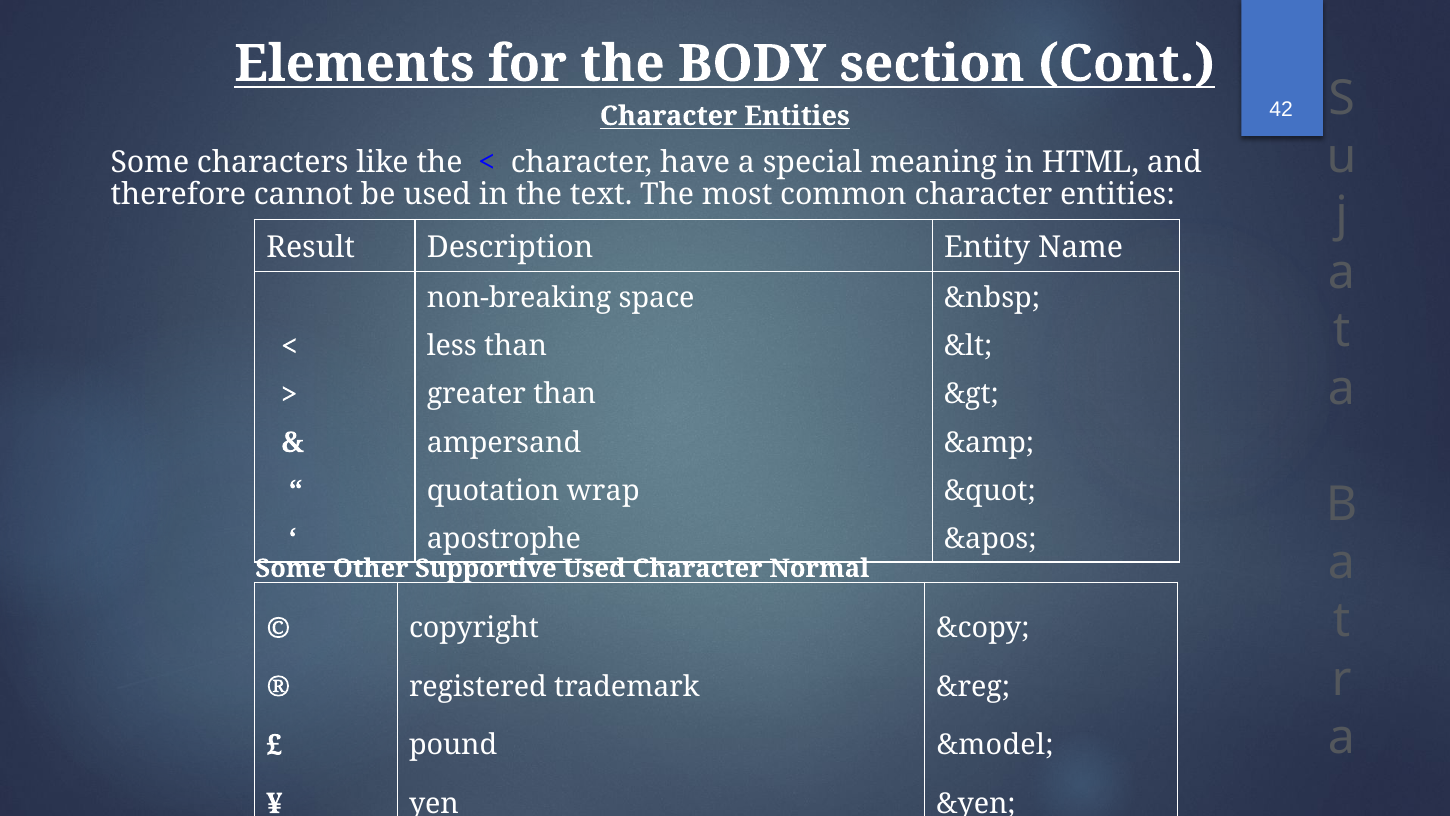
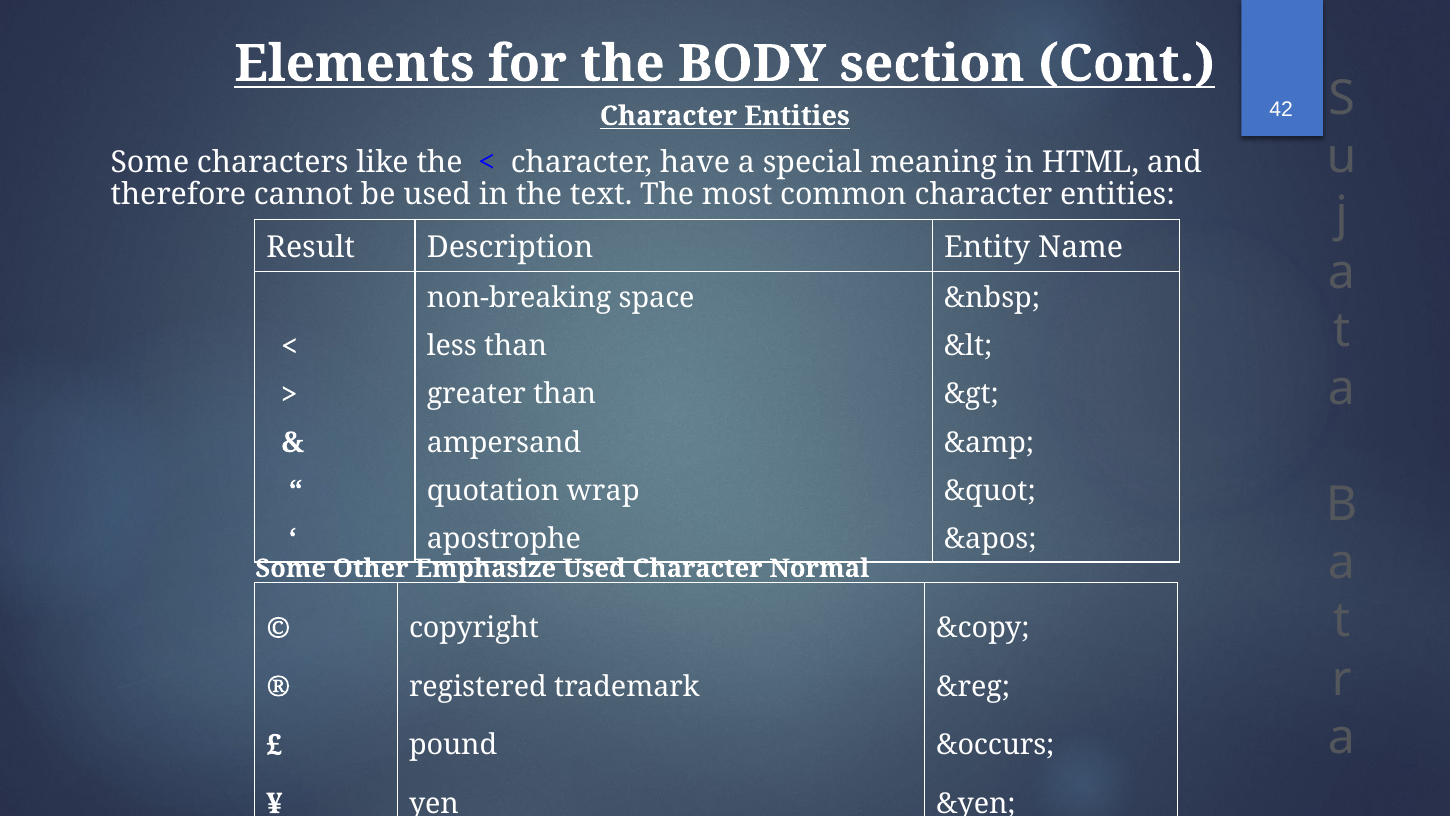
Supportive: Supportive -> Emphasize (486, 568)
&model: &model -> &occurs (995, 745)
